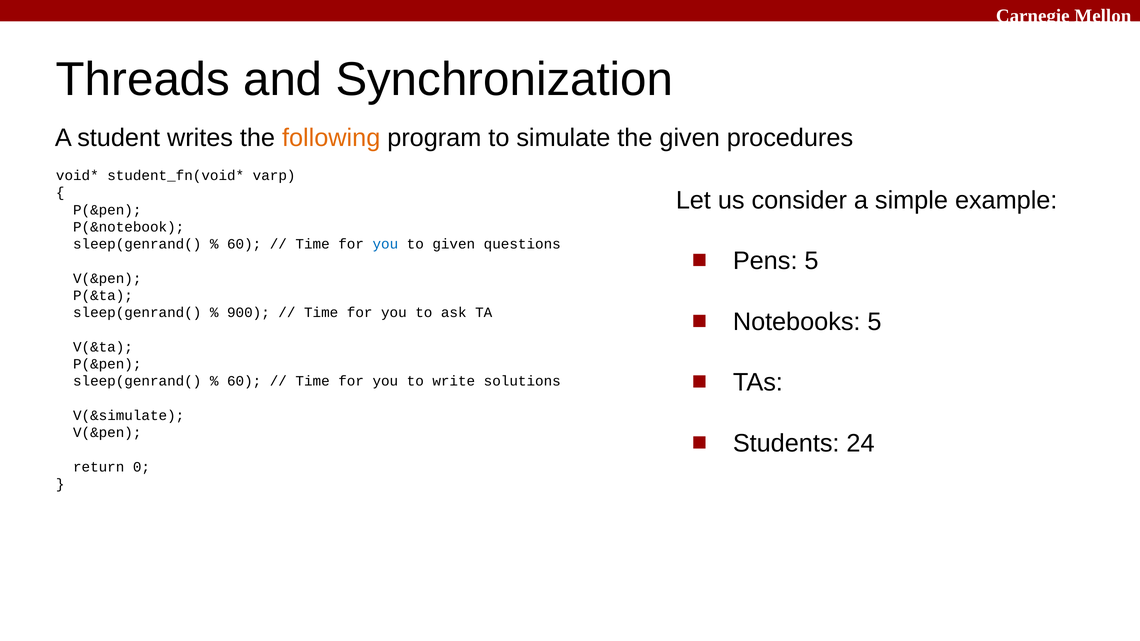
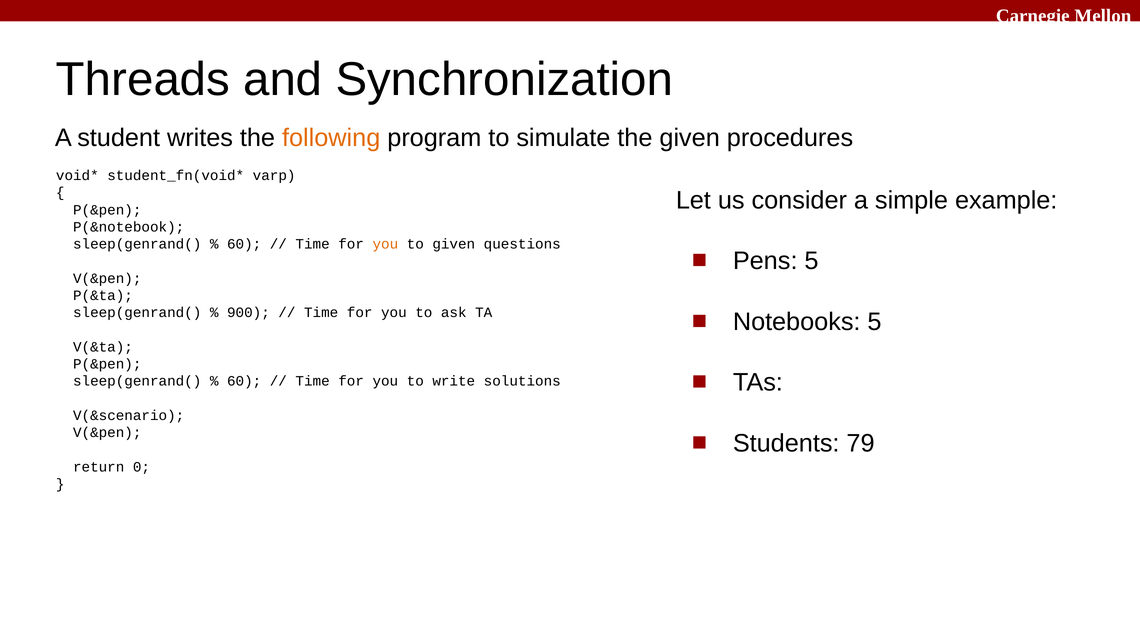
you colour: blue -> orange (385, 244)
V(&simulate: V(&simulate -> V(&scenario (129, 416)
24: 24 -> 79 (861, 443)
